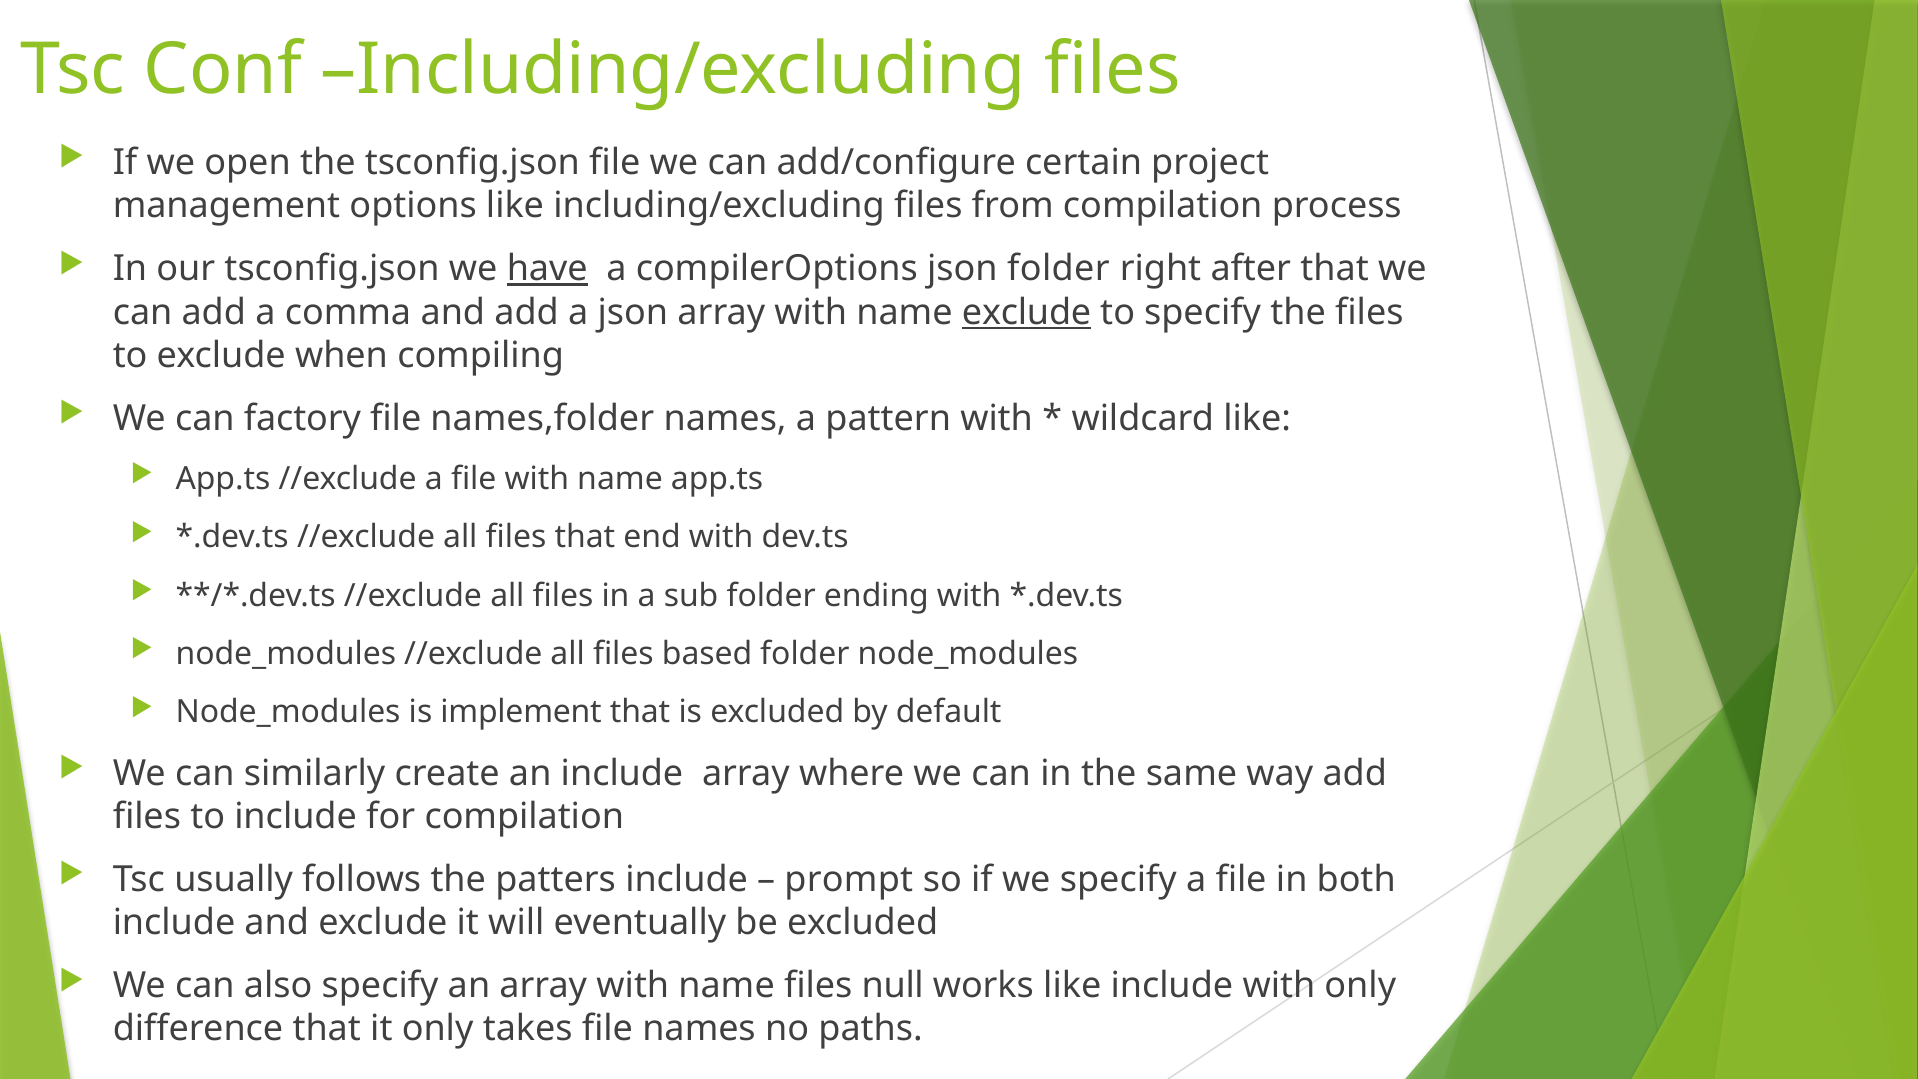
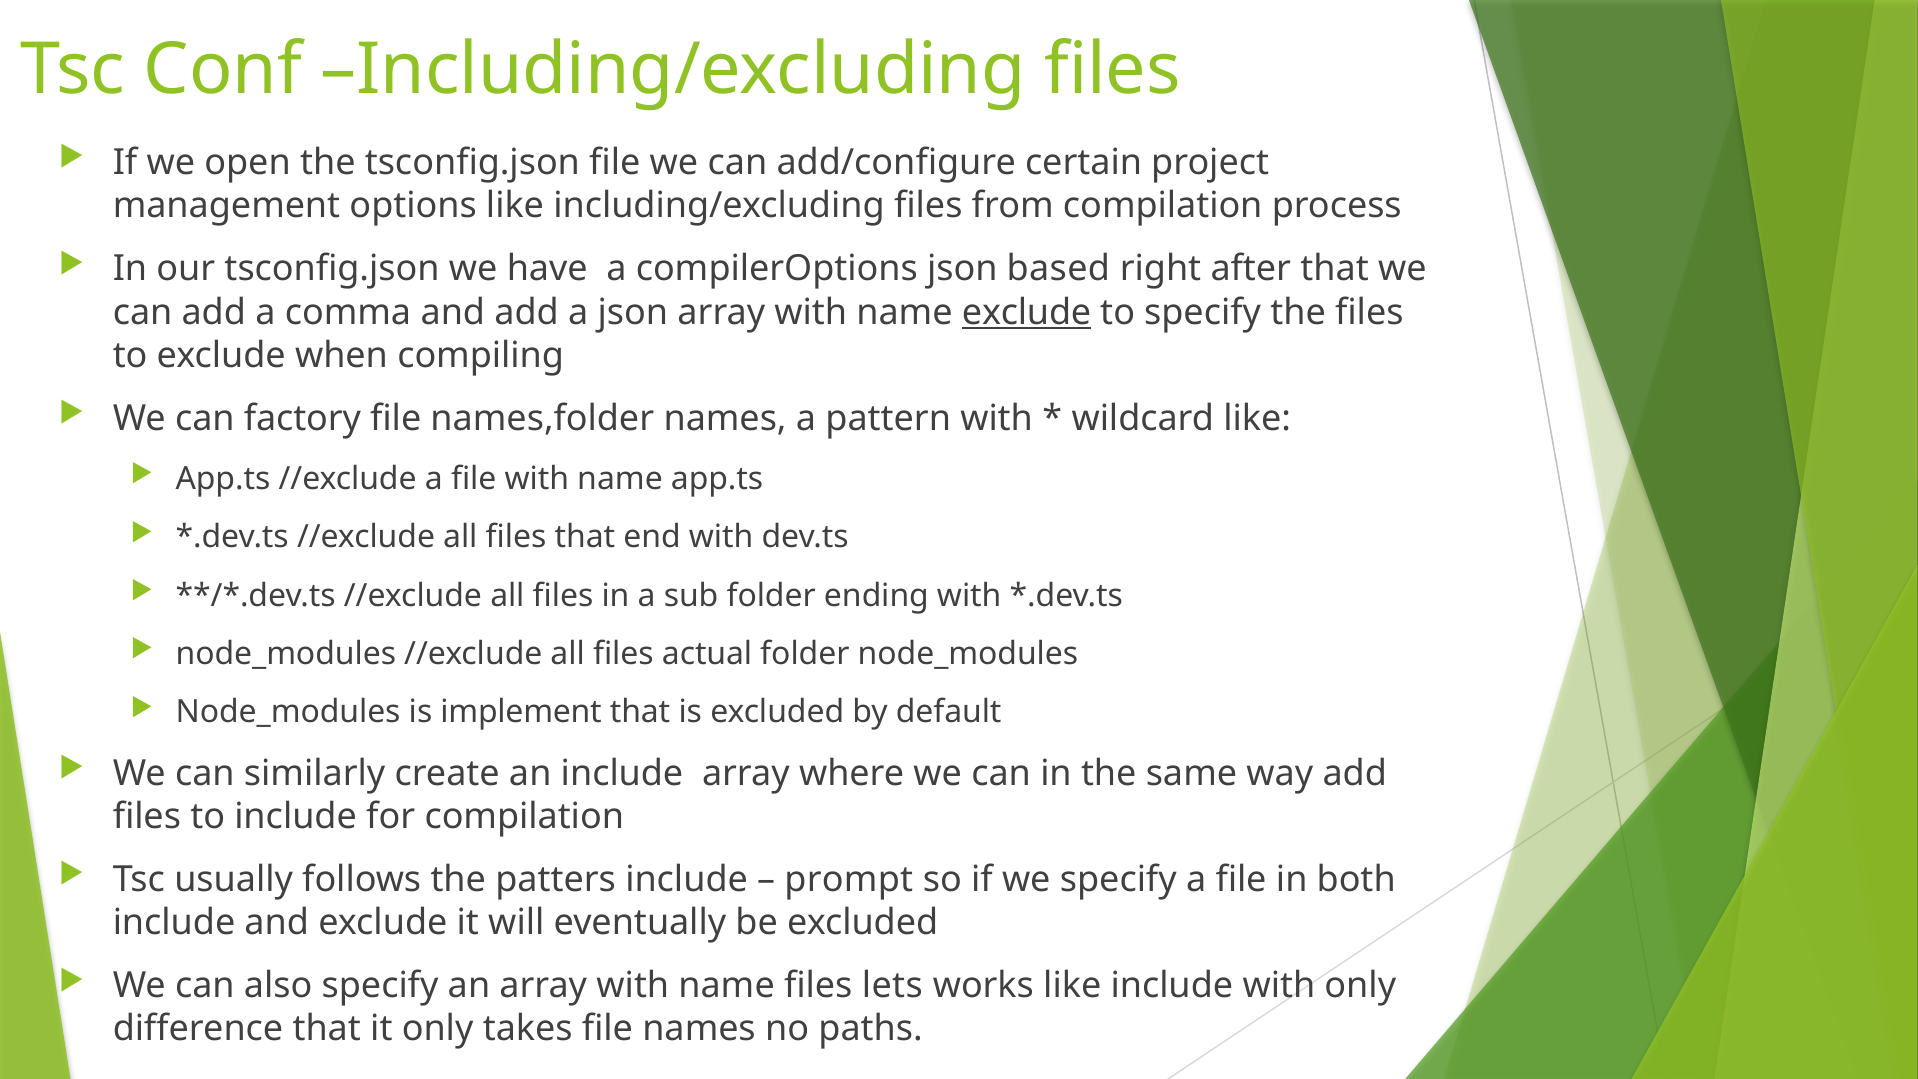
have underline: present -> none (547, 269)
json folder: folder -> based (1058, 269)
based: based -> actual (707, 654)
null: null -> lets (892, 986)
